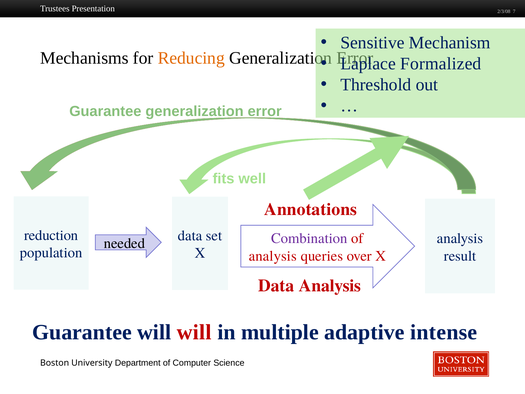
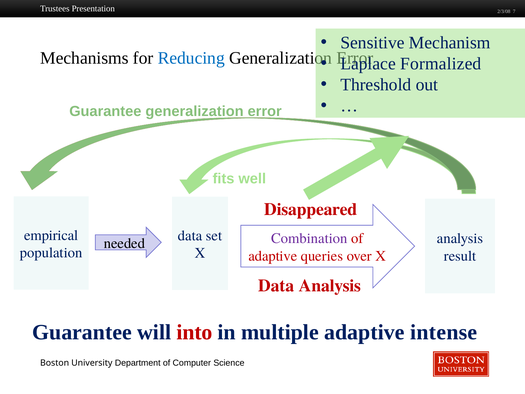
Reducing colour: orange -> blue (191, 58)
Annotations: Annotations -> Disappeared (311, 209)
reduction: reduction -> empirical (51, 235)
analysis: analysis -> adaptive (273, 256)
will will: will -> into (194, 332)
